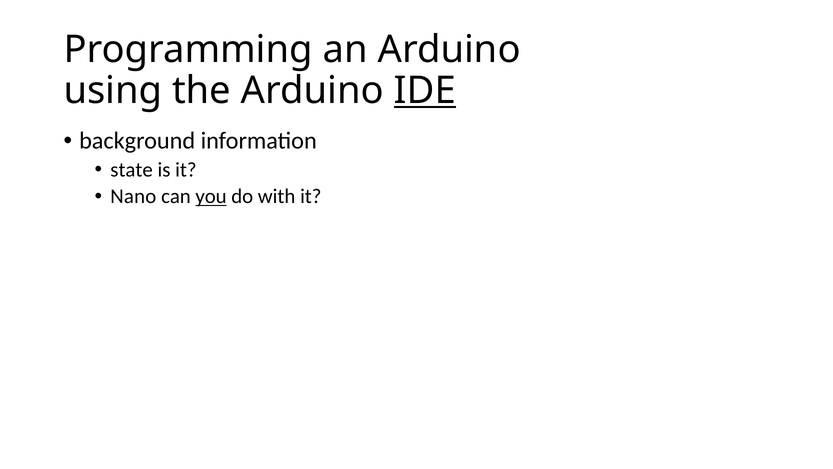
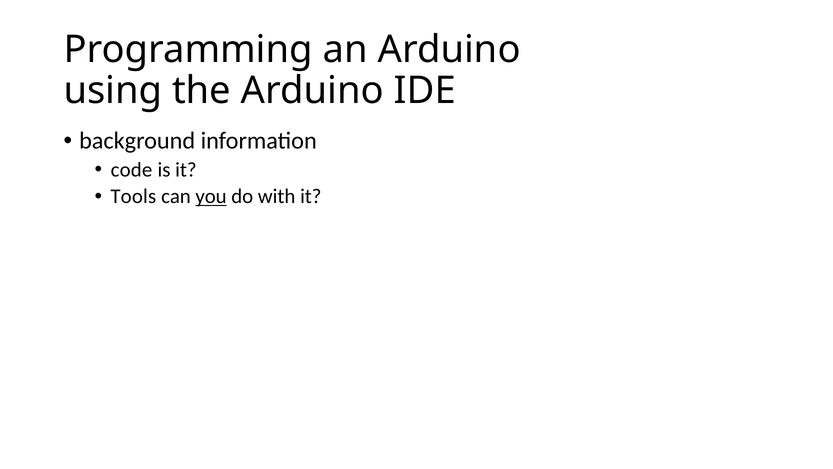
IDE underline: present -> none (425, 91)
state: state -> code (131, 170)
Nano: Nano -> Tools (133, 196)
